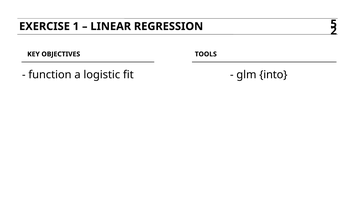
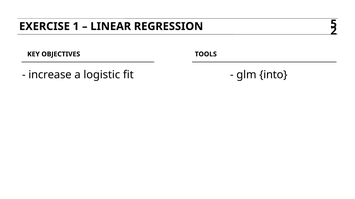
function: function -> increase (50, 75)
